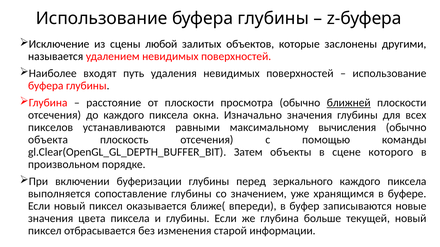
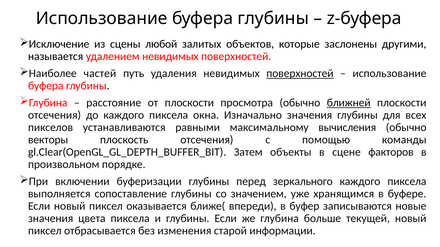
входят: входят -> частей (100, 74)
поверхностей underline: none -> present (300, 74)
объекта: объекта -> векторы (48, 140)
которого: которого -> факторов (391, 152)
